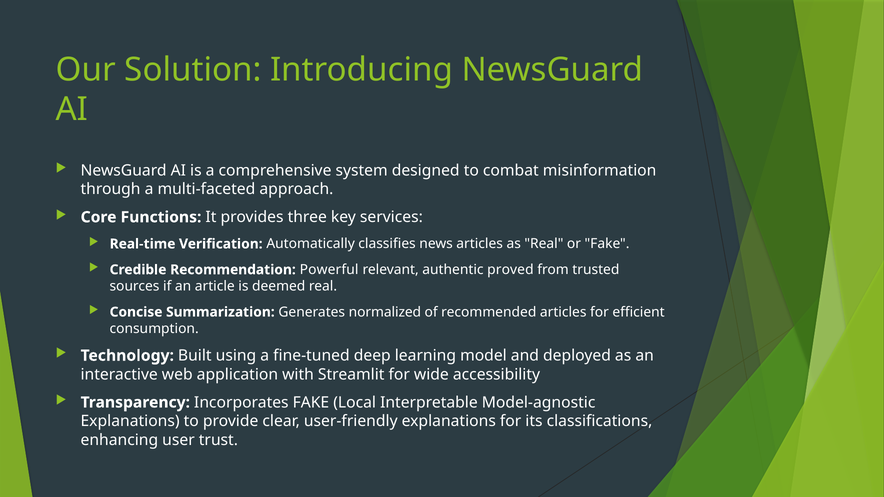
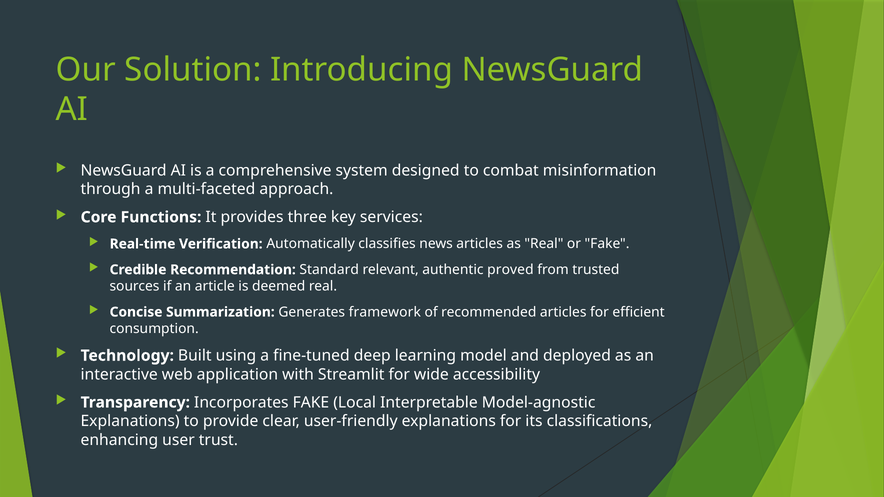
Powerful: Powerful -> Standard (329, 270)
normalized: normalized -> framework (385, 312)
